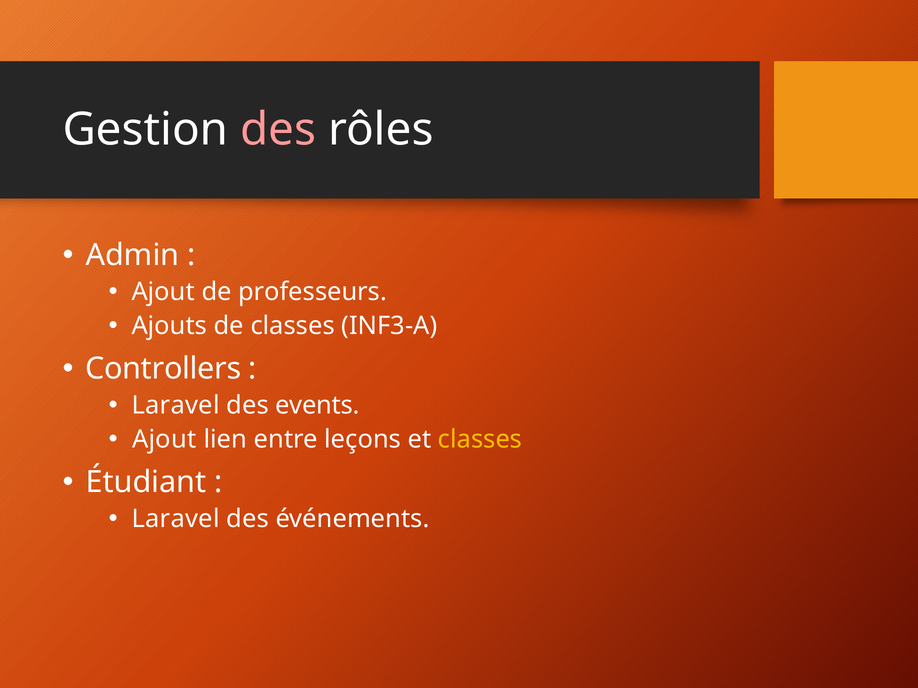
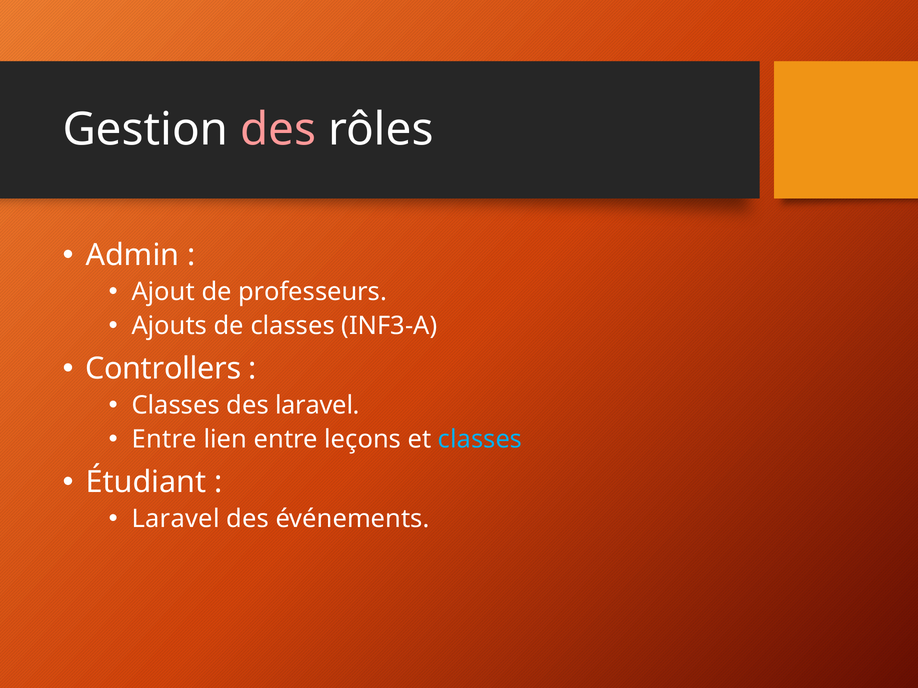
Laravel: Laravel -> Classes (176, 406)
des events: events -> laravel (317, 406)
Ajout: Ajout -> Entre (164, 440)
classes colour: yellow -> light blue (480, 440)
